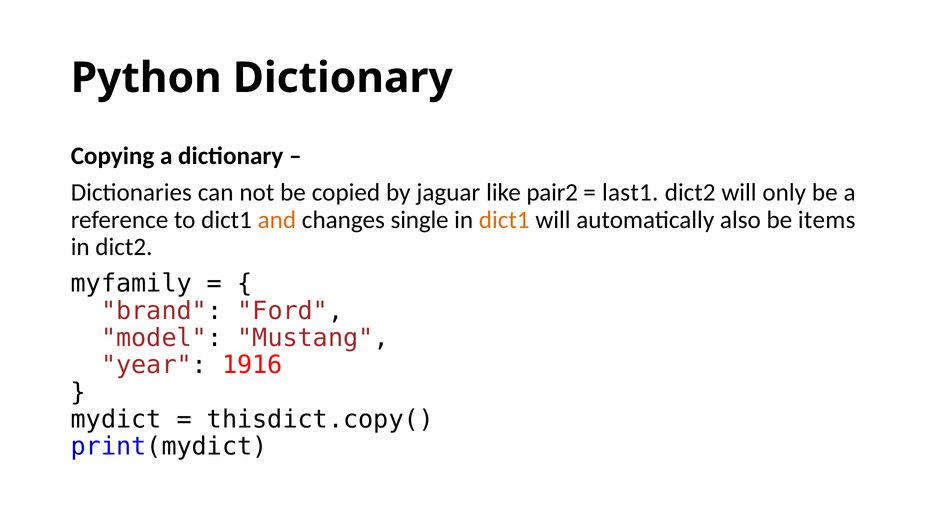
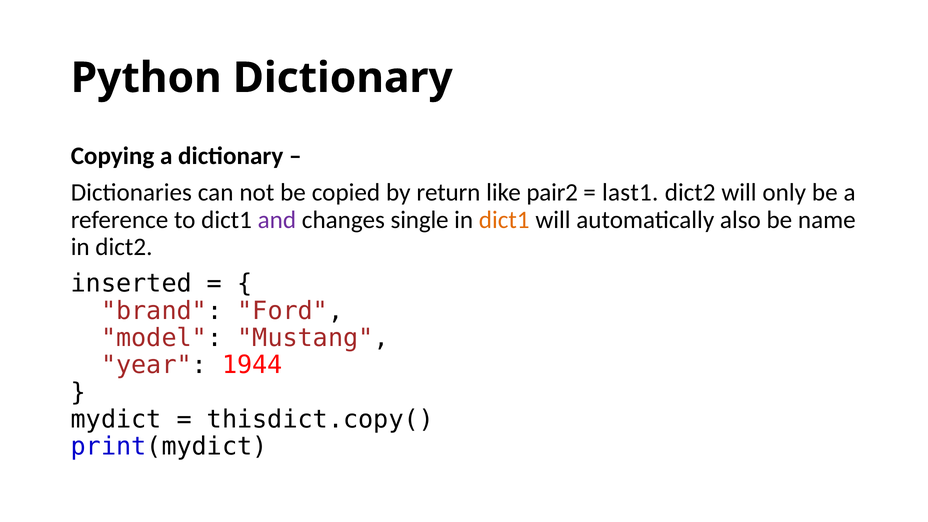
jaguar: jaguar -> return (448, 193)
and colour: orange -> purple (277, 220)
items: items -> name (827, 220)
myfamily: myfamily -> inserted (131, 284)
1916: 1916 -> 1944 (252, 365)
